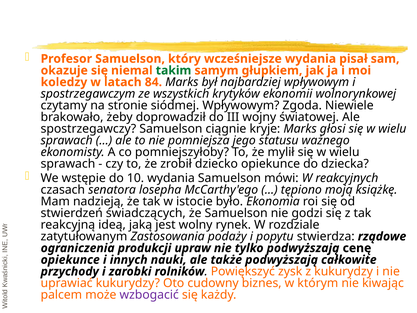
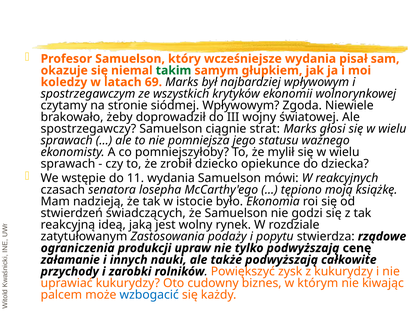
84: 84 -> 69 (153, 82)
kryje: kryje -> strat (265, 129)
10: 10 -> 11 (136, 178)
opiekunce: opiekunce -> załamanie (70, 260)
wzbogacić colour: purple -> blue (149, 295)
